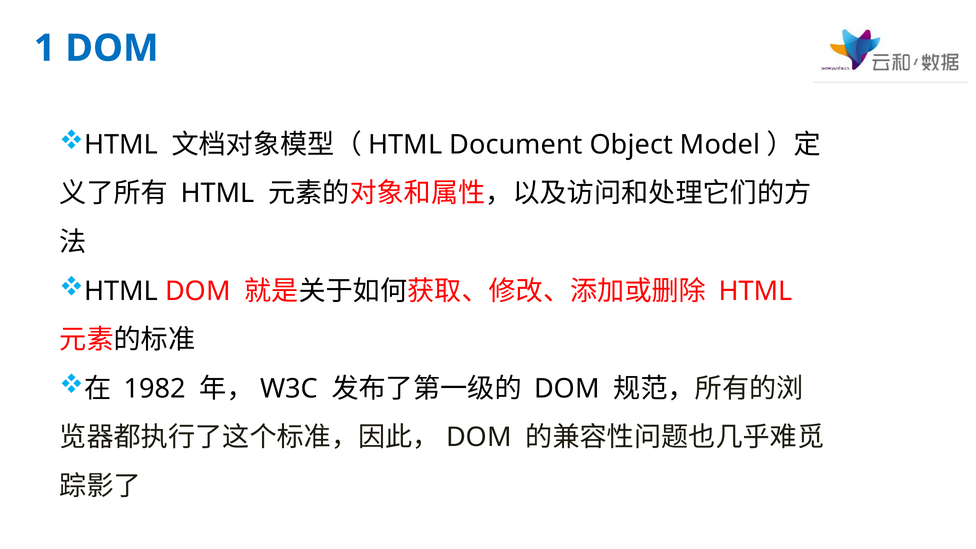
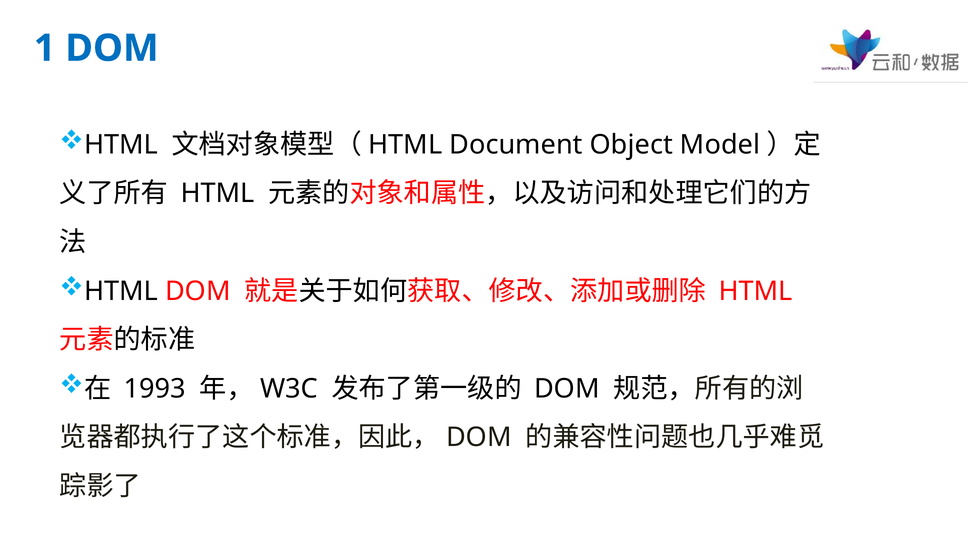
1982: 1982 -> 1993 (155, 389)
